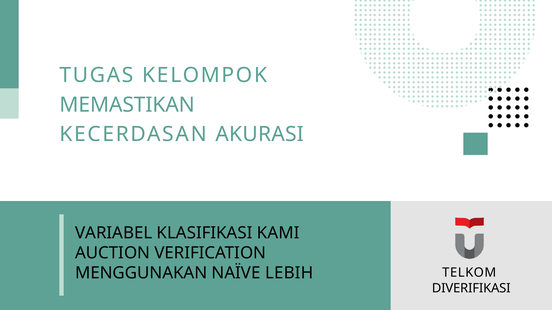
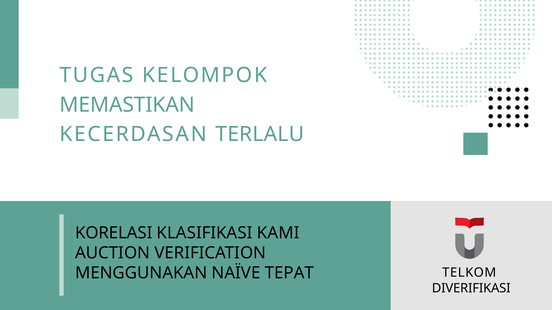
AKURASI: AKURASI -> TERLALU (260, 134)
VARIABEL: VARIABEL -> KORELASI (114, 233)
LEBIH: LEBIH -> TEPAT (289, 273)
